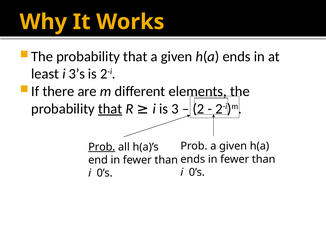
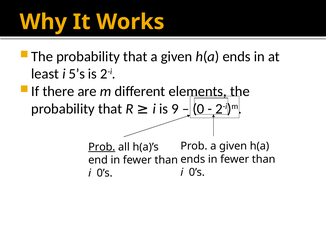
3’s: 3’s -> 5’s (77, 74)
that underline: present -> none (110, 109)
3: 3 -> 9 (175, 109)
2: 2 -> 0 (198, 109)
